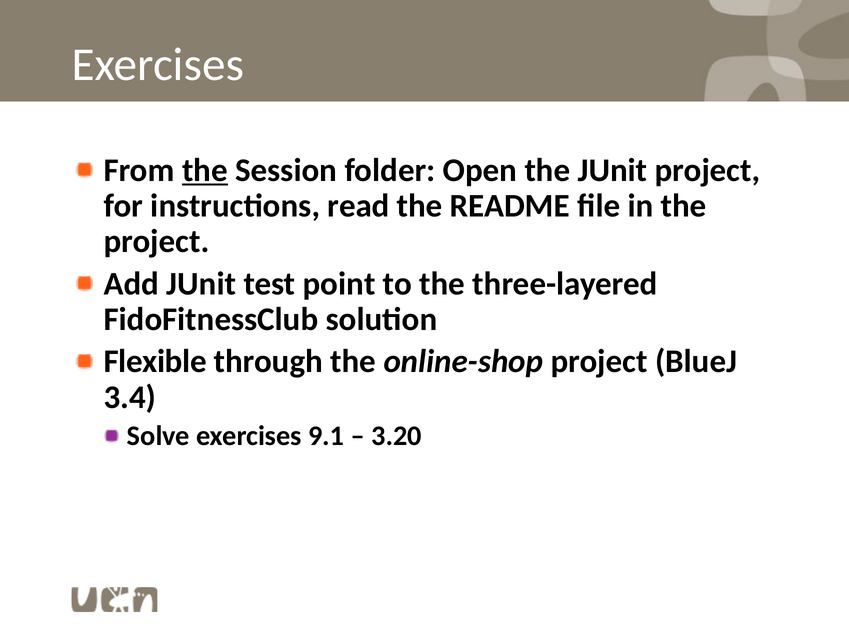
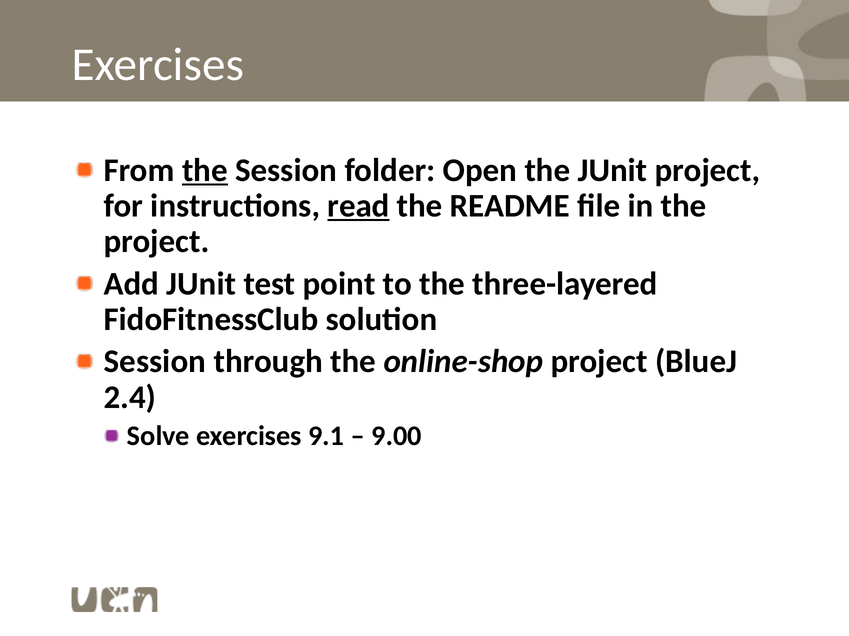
read underline: none -> present (358, 206)
Flexible: Flexible -> Session (155, 362)
3.4: 3.4 -> 2.4 (130, 398)
3.20: 3.20 -> 9.00 (396, 436)
